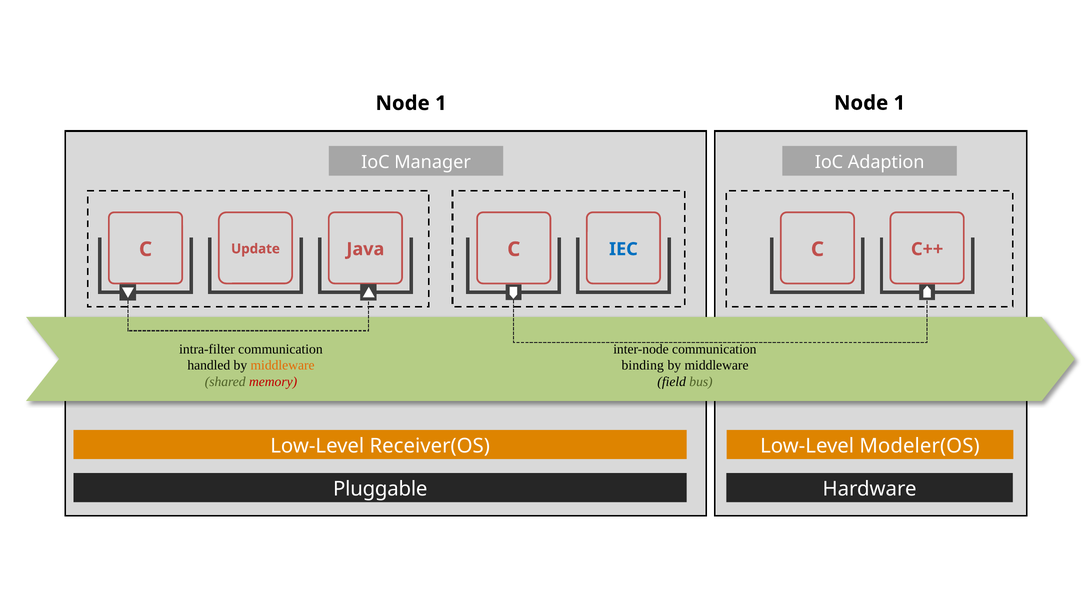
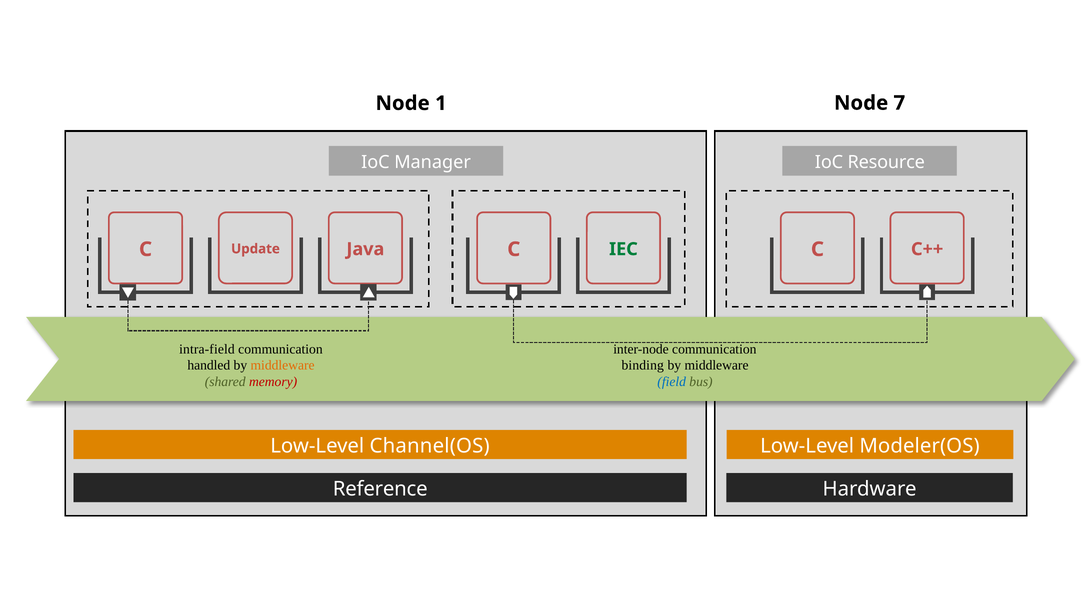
1: 1 -> 7 (899, 103)
Adaption: Adaption -> Resource (886, 162)
IEC colour: blue -> green (623, 249)
intra-filter: intra-filter -> intra-field (207, 349)
field colour: black -> blue (672, 381)
Receiver(OS: Receiver(OS -> Channel(OS (430, 446)
Pluggable: Pluggable -> Reference (380, 489)
